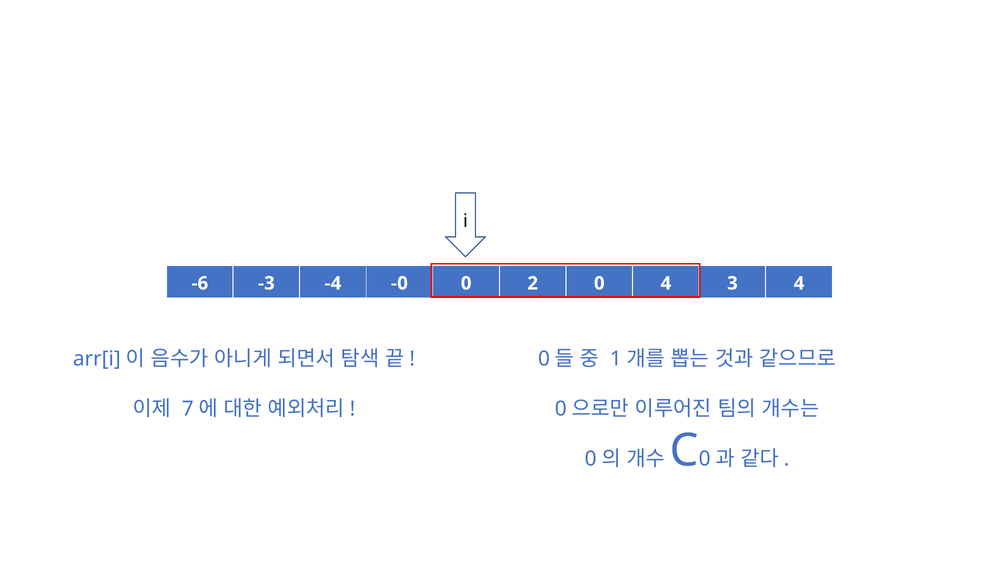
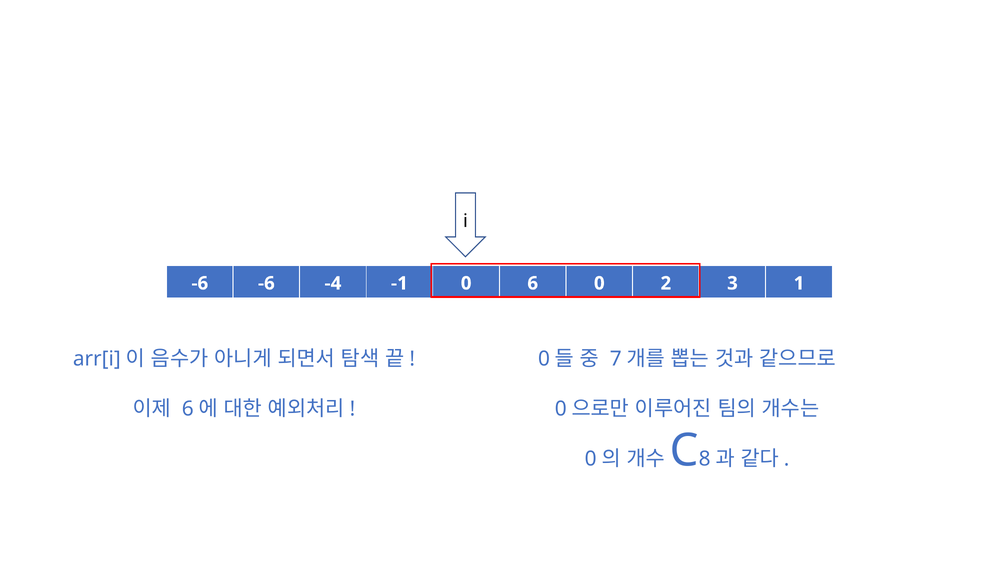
-6 -3: -3 -> -6 (266, 283)
-0: -0 -> -1 (400, 283)
0 2: 2 -> 6 (533, 283)
0 4: 4 -> 2 (666, 283)
3 4: 4 -> 1 (799, 283)
1: 1 -> 7 (616, 359)
7: 7 -> 6 (188, 409)
0: 0 -> 8 (705, 459)
